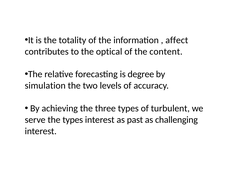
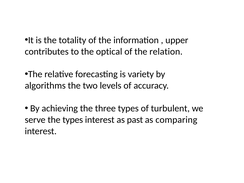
affect: affect -> upper (177, 40)
content: content -> relation (166, 51)
degree: degree -> variety (141, 74)
simulation: simulation -> algorithms (45, 86)
challenging: challenging -> comparing (176, 120)
